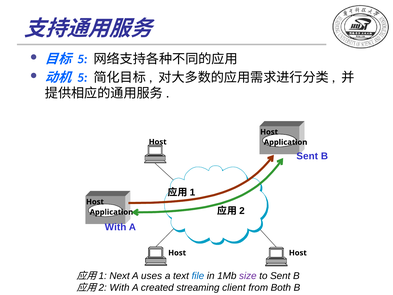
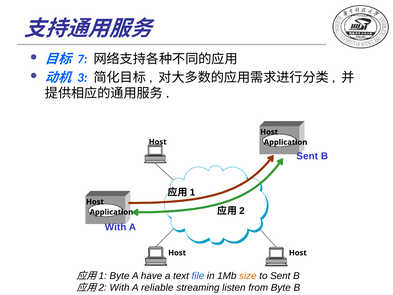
5: 5 -> 7 (82, 59)
5: 5 -> 3 (82, 77)
Next: Next -> Byte (120, 276)
uses: uses -> have (152, 276)
size colour: purple -> orange (248, 276)
created: created -> reliable (157, 287)
client: client -> listen (234, 287)
from Both: Both -> Byte (281, 287)
